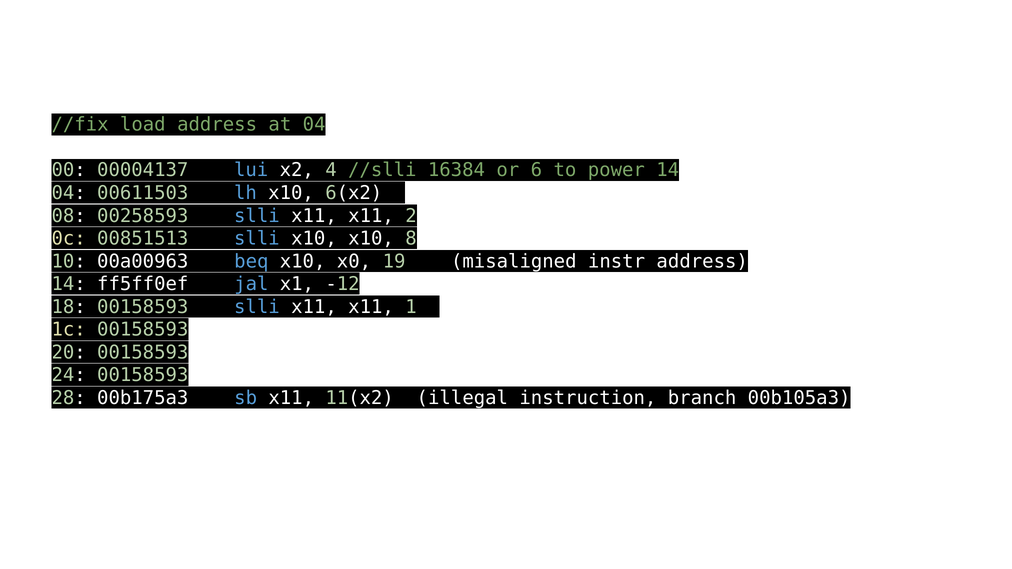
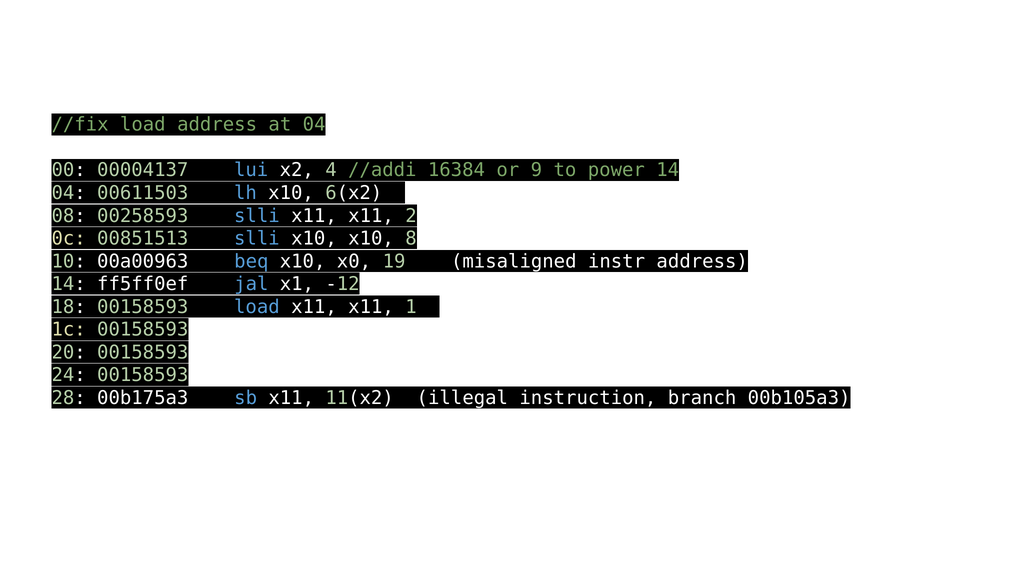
//slli: //slli -> //addi (382, 170)
6: 6 -> 9 (536, 170)
00158593 slli: slli -> load (257, 307)
